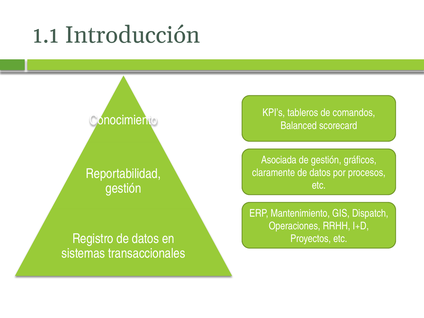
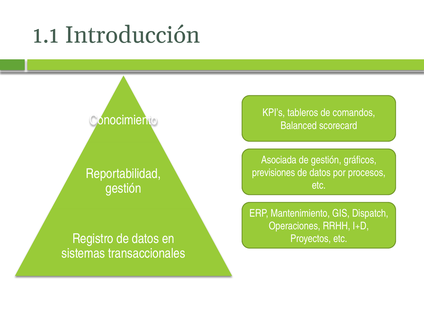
claramente: claramente -> previsiones (274, 173)
